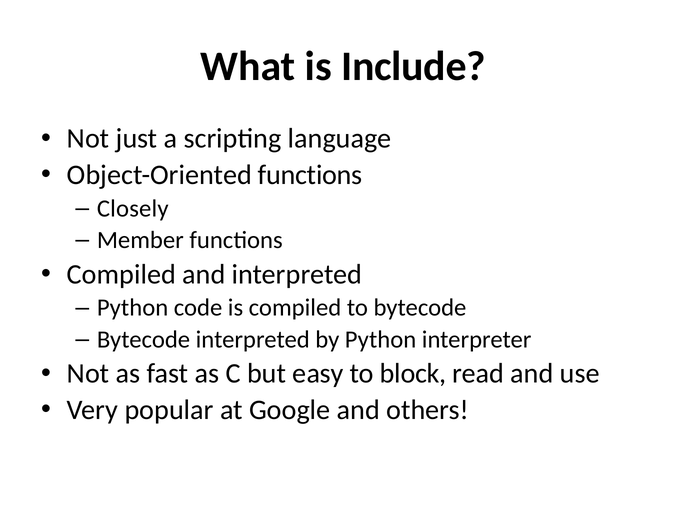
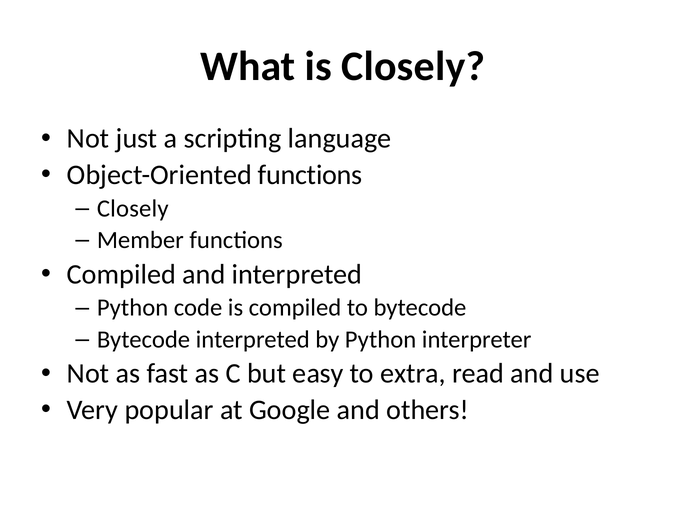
is Include: Include -> Closely (413, 66)
block: block -> extra (413, 373)
